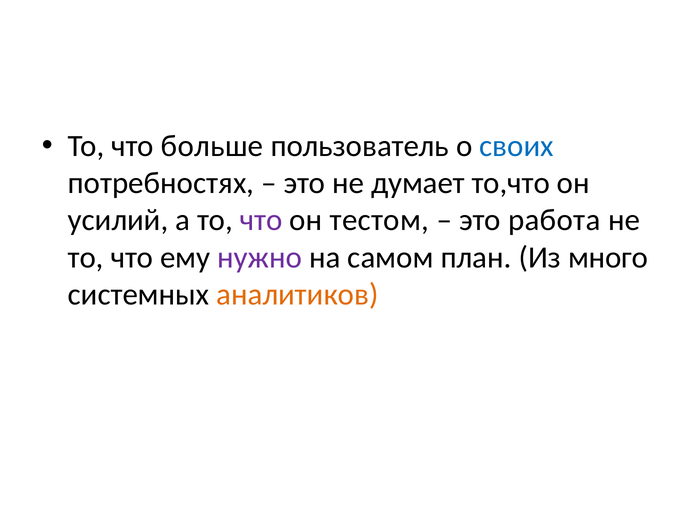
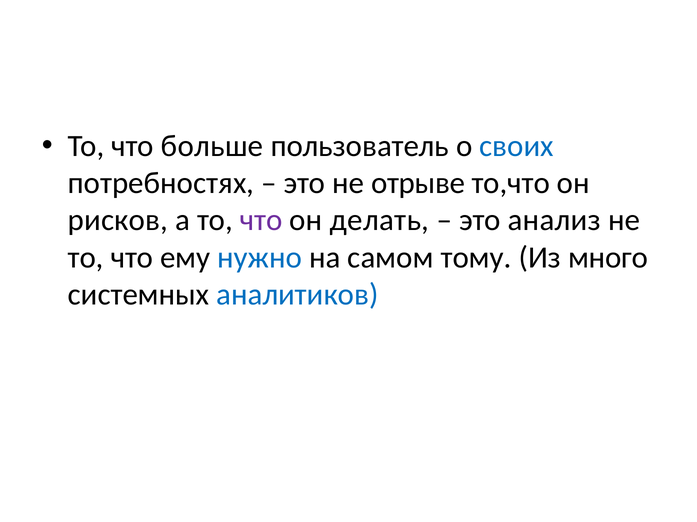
думает: думает -> отрыве (418, 183)
усилий: усилий -> рисков (118, 221)
тестом: тестом -> делать (379, 221)
работа: работа -> анализ (554, 221)
нужно colour: purple -> blue (260, 258)
план: план -> тому (476, 258)
аналитиков colour: orange -> blue (297, 295)
